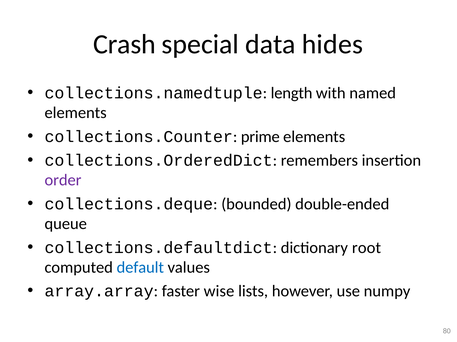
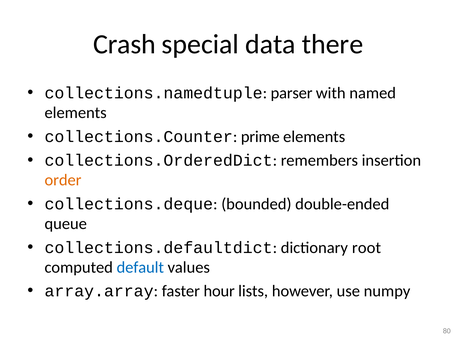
hides: hides -> there (333, 44)
length: length -> parser (292, 93)
order colour: purple -> orange (63, 181)
wise: wise -> hour (219, 292)
